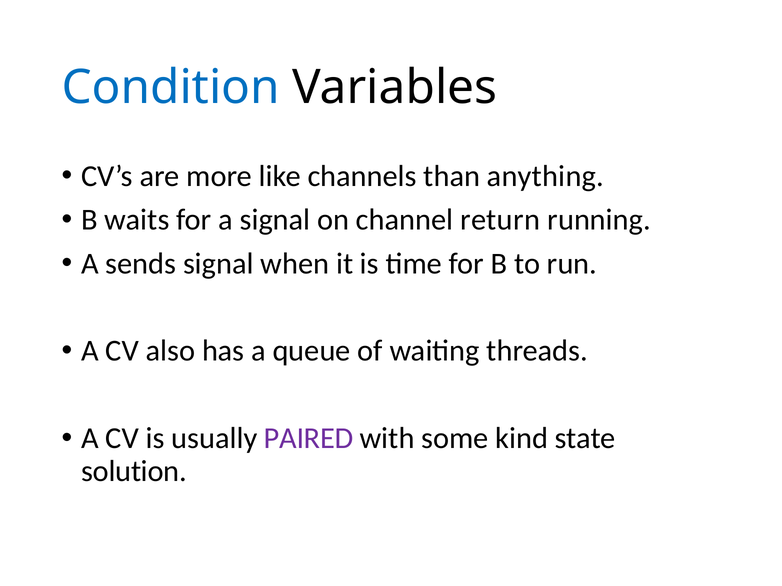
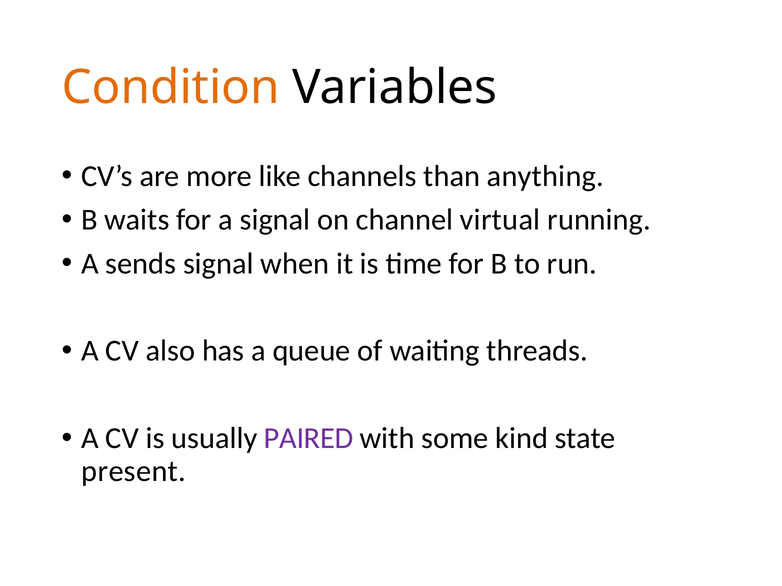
Condition colour: blue -> orange (171, 88)
return: return -> virtual (500, 220)
solution: solution -> present (134, 471)
